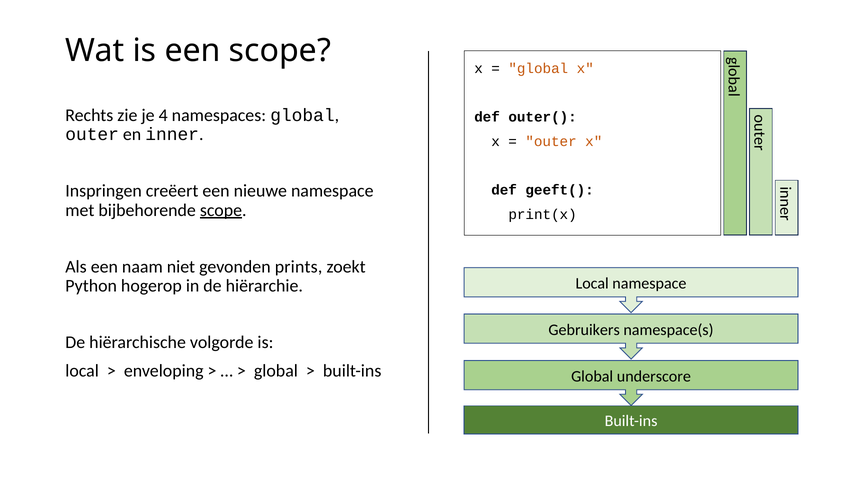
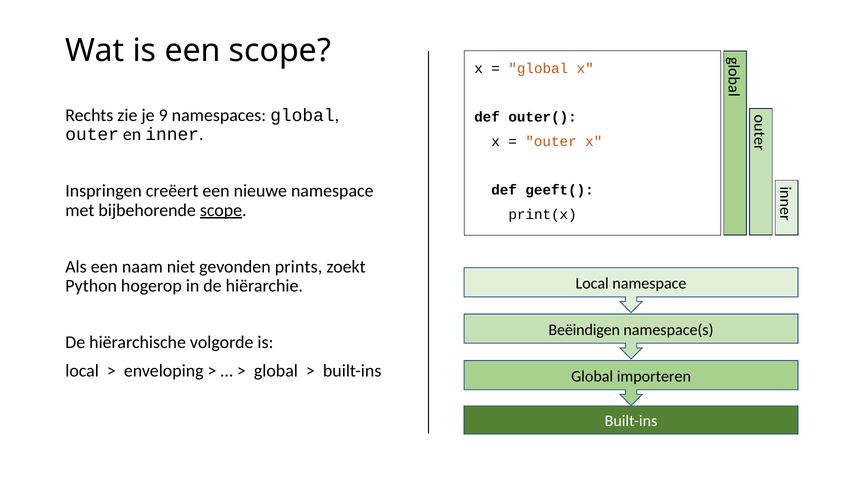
4: 4 -> 9 (163, 115)
Gebruikers: Gebruikers -> Beëindigen (584, 330)
underscore: underscore -> importeren (654, 376)
